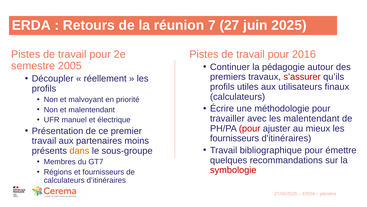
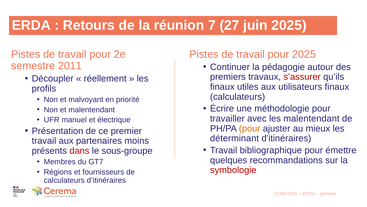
pour 2016: 2016 -> 2025 (304, 54)
2005: 2005 -> 2011 (70, 66)
profils: profils -> finaux (222, 87)
pour colour: red -> orange (250, 128)
fournisseurs: fournisseurs -> déterminant (235, 138)
dans colour: orange -> red (79, 150)
